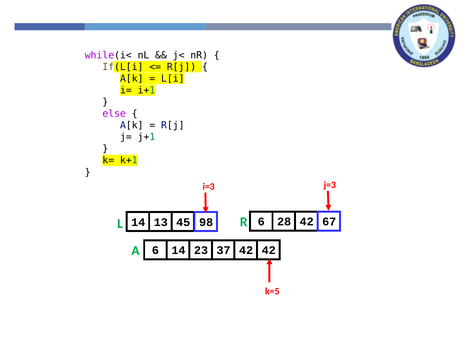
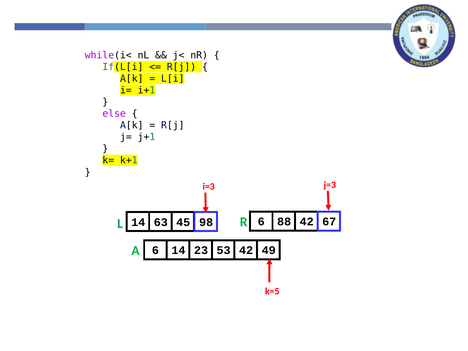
13: 13 -> 63 (161, 222)
28: 28 -> 88 (284, 222)
37: 37 -> 53 (224, 250)
42 42: 42 -> 49 (269, 250)
